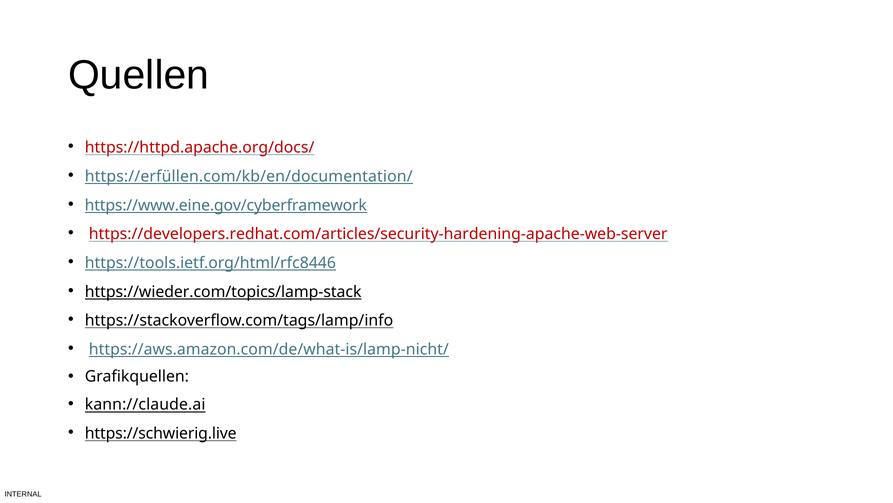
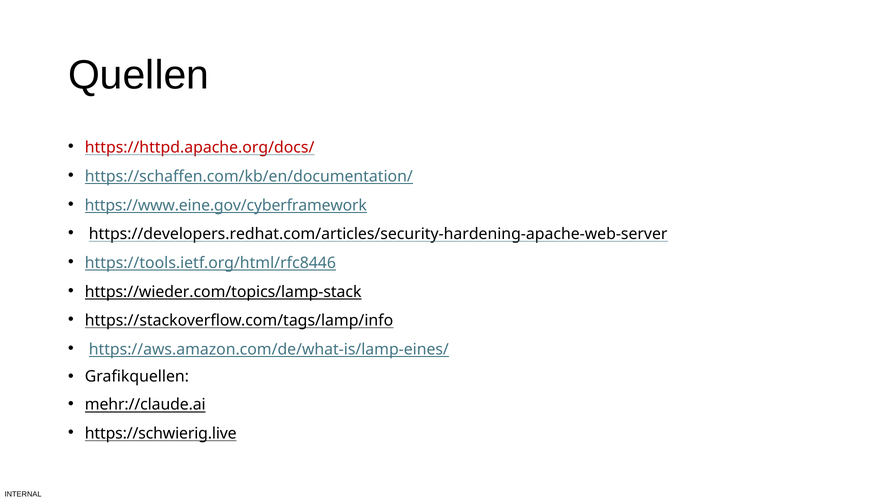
https://erfüllen.com/kb/en/documentation/: https://erfüllen.com/kb/en/documentation/ -> https://schaffen.com/kb/en/documentation/ (249, 176)
https://developers.redhat.com/articles/security-hardening-apache-web-server colour: red -> black (378, 234)
https://aws.amazon.com/de/what-is/lamp-nicht/: https://aws.amazon.com/de/what-is/lamp-nicht/ -> https://aws.amazon.com/de/what-is/lamp-eines/ (269, 349)
kann://claude.ai: kann://claude.ai -> mehr://claude.ai (145, 404)
